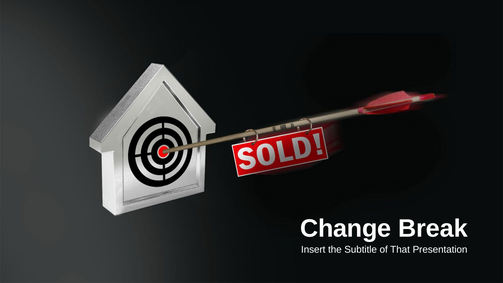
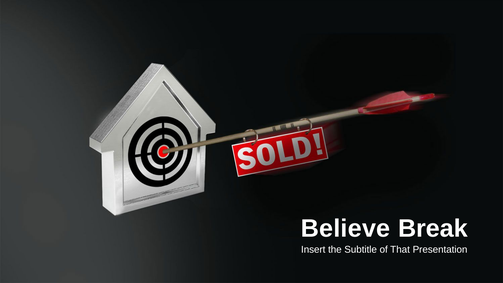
Change: Change -> Believe (345, 228)
